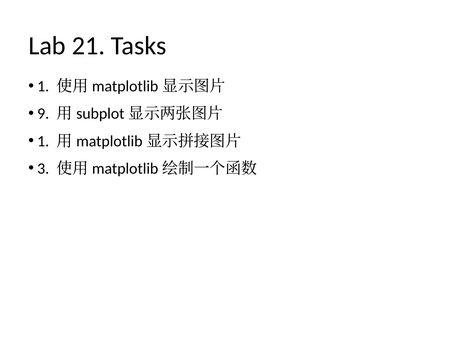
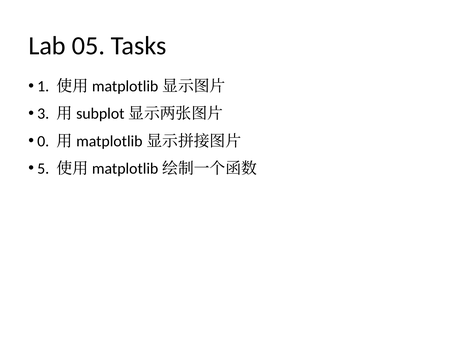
21: 21 -> 05 (88, 46)
9: 9 -> 3 (43, 114)
1: 1 -> 0 (43, 141)
3: 3 -> 5 (43, 168)
